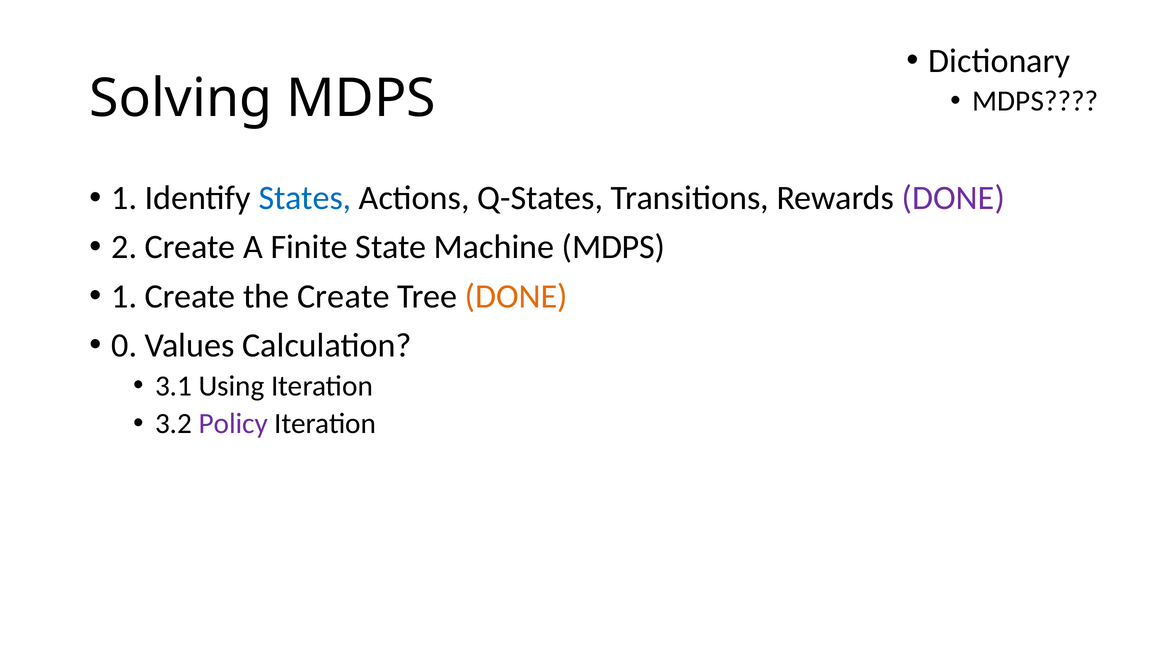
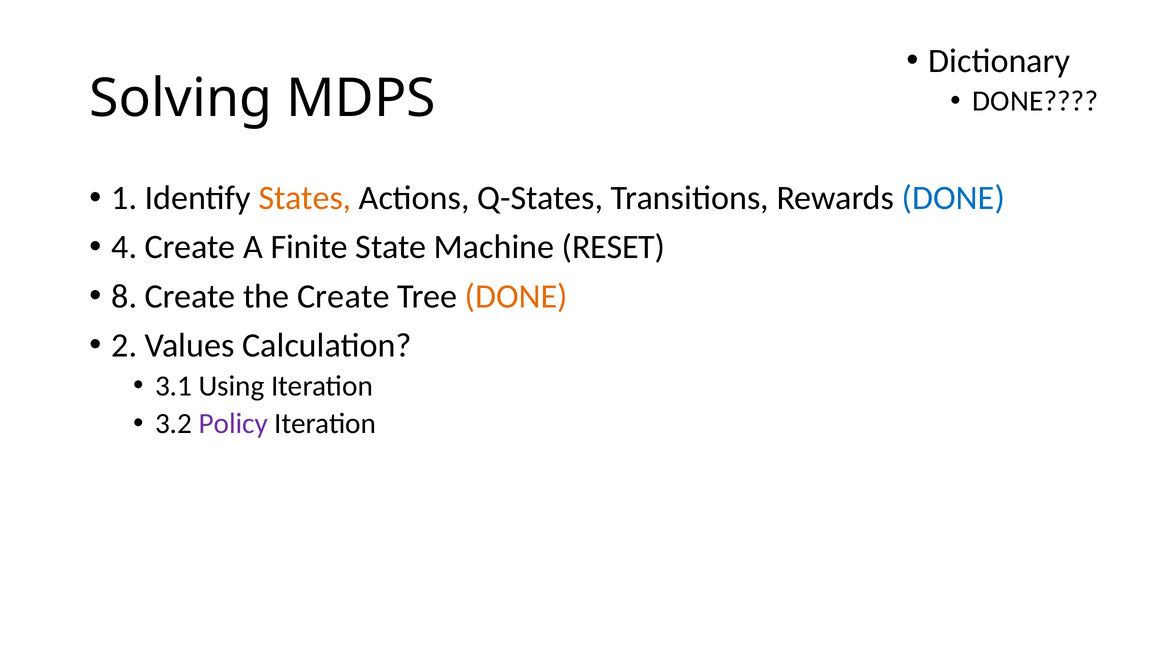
MDPS: MDPS -> DONE (1035, 101)
States colour: blue -> orange (305, 198)
DONE colour: purple -> blue (953, 198)
2: 2 -> 4 (124, 247)
Machine MDPS: MDPS -> RESET (614, 247)
1: 1 -> 8 (124, 296)
0: 0 -> 2 (124, 345)
